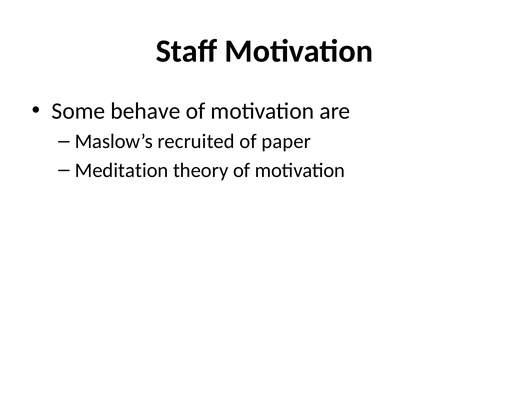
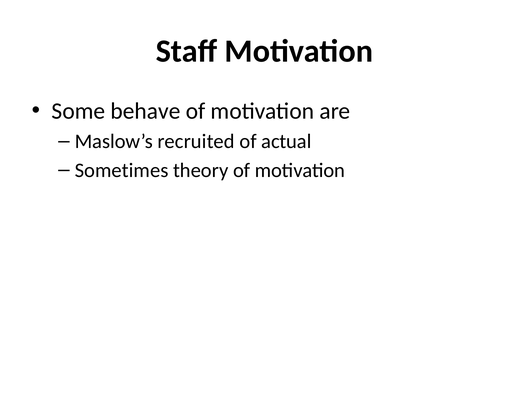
paper: paper -> actual (286, 141)
Meditation: Meditation -> Sometimes (122, 170)
